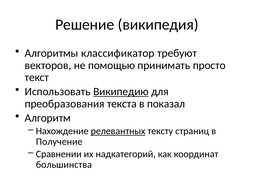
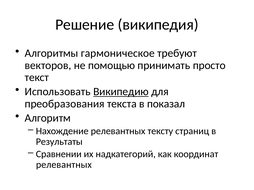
классификатор: классификатор -> гармоническое (118, 53)
релевантных underline: present -> none (118, 131)
Получение: Получение -> Результаты (59, 142)
большинства: большинства -> релевантных (64, 165)
